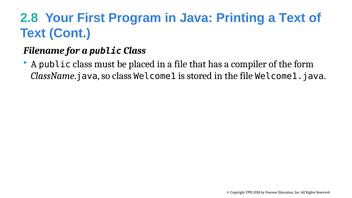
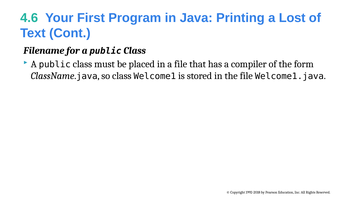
2.8: 2.8 -> 4.6 (29, 18)
a Text: Text -> Lost (292, 18)
